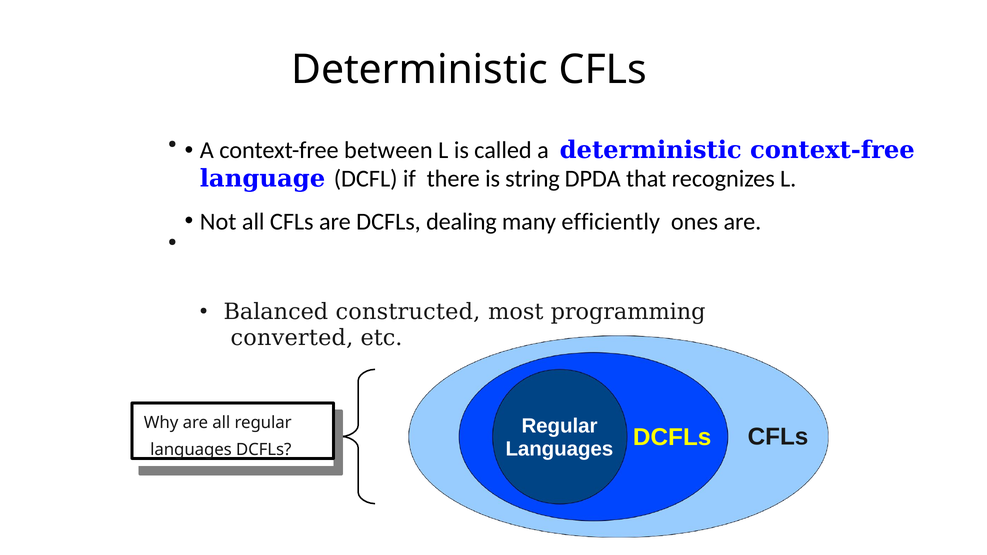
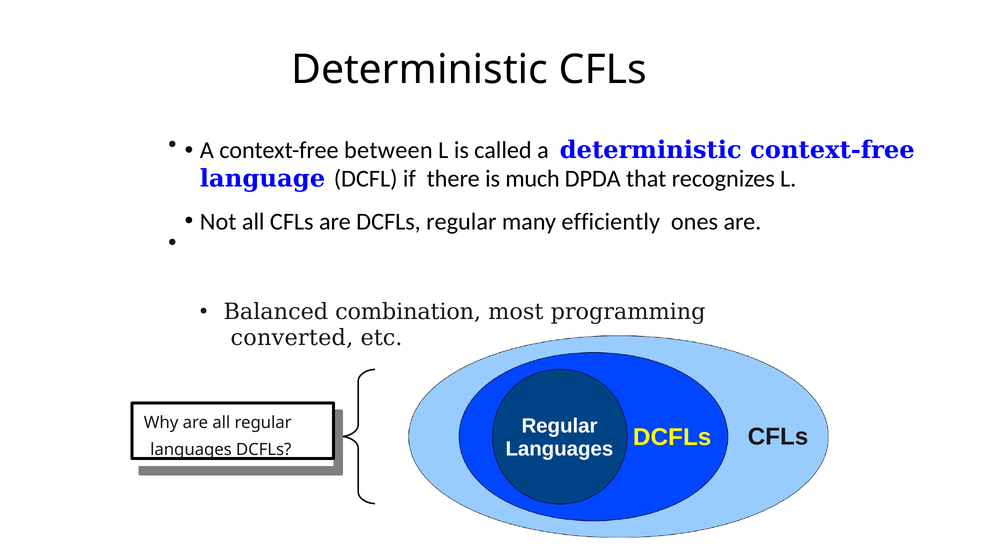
string: string -> much (532, 179)
DCFLs dealing: dealing -> regular (461, 222)
constructed: constructed -> combination (408, 312)
